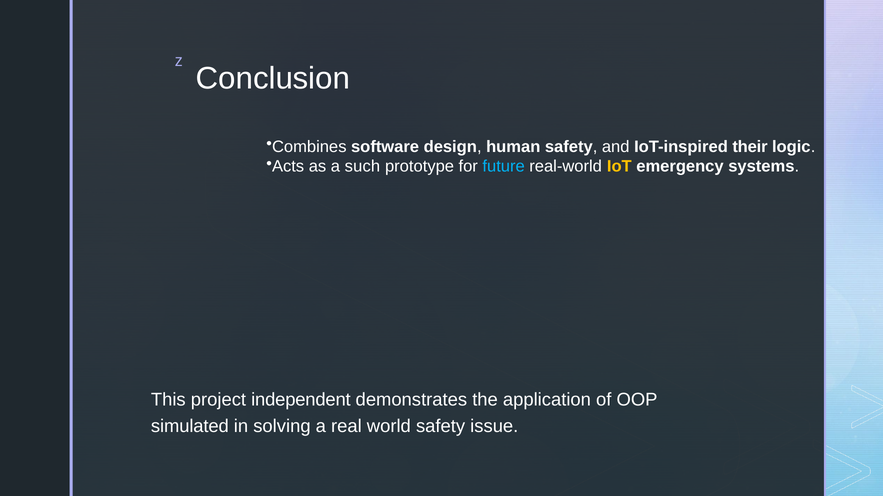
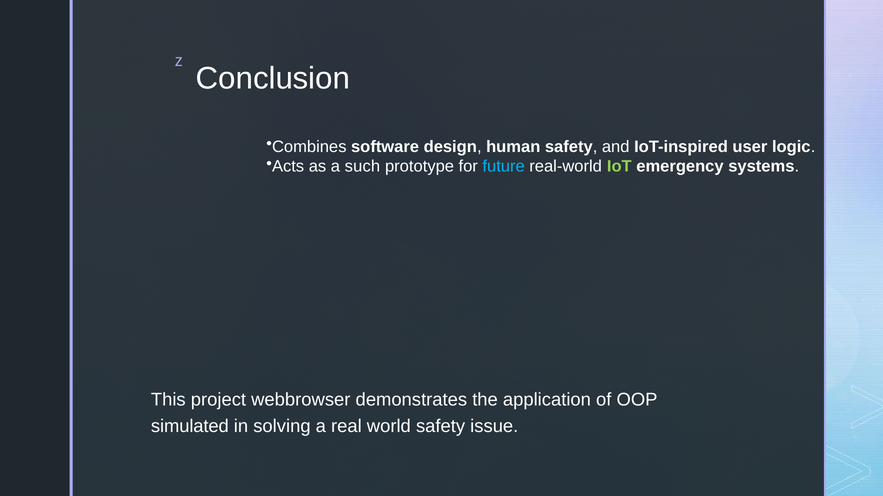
their: their -> user (750, 147)
IoT colour: yellow -> light green (619, 167)
independent: independent -> webbrowser (301, 400)
